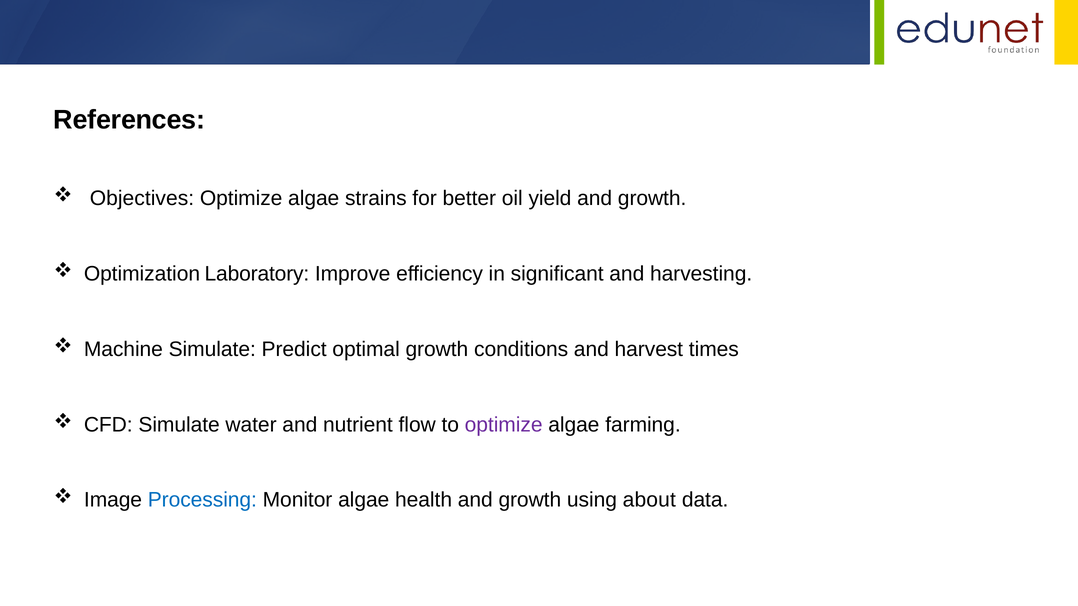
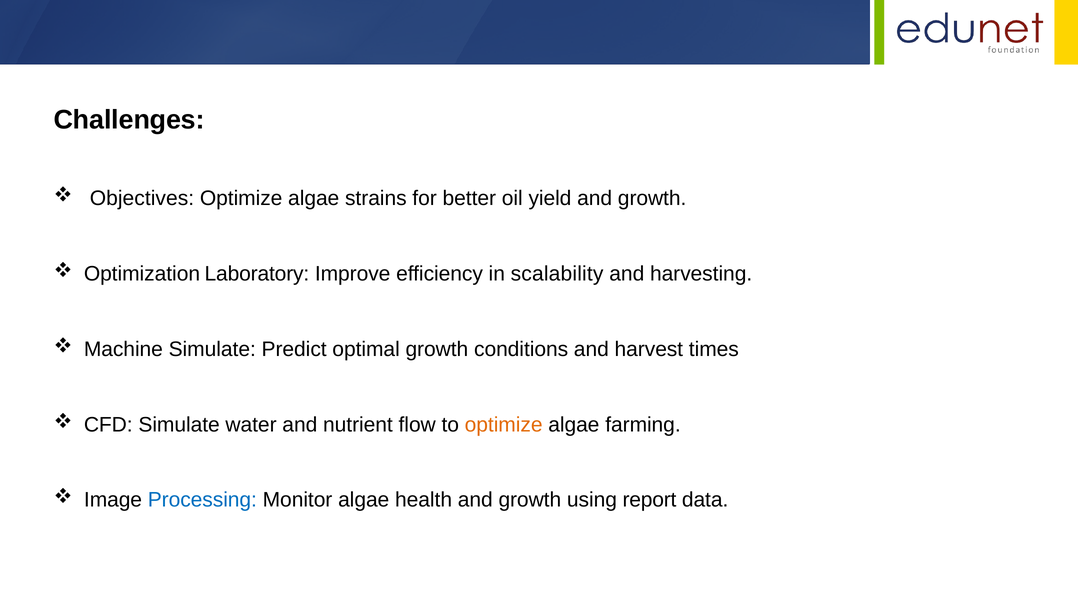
References: References -> Challenges (129, 120)
significant: significant -> scalability (557, 274)
optimize colour: purple -> orange (504, 425)
about: about -> report (649, 500)
